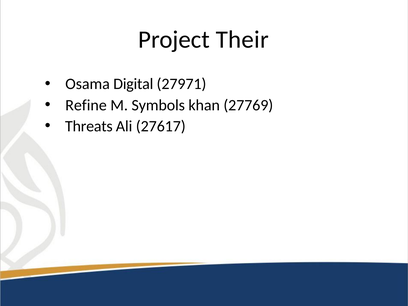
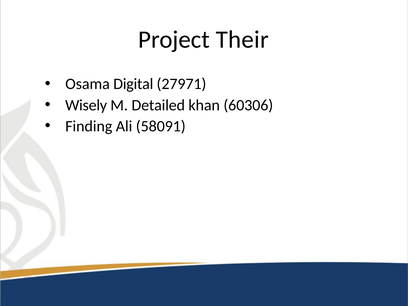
Refine: Refine -> Wisely (86, 105)
Symbols: Symbols -> Detailed (158, 105)
27769: 27769 -> 60306 (248, 105)
Threats: Threats -> Finding (89, 126)
27617: 27617 -> 58091 (161, 126)
